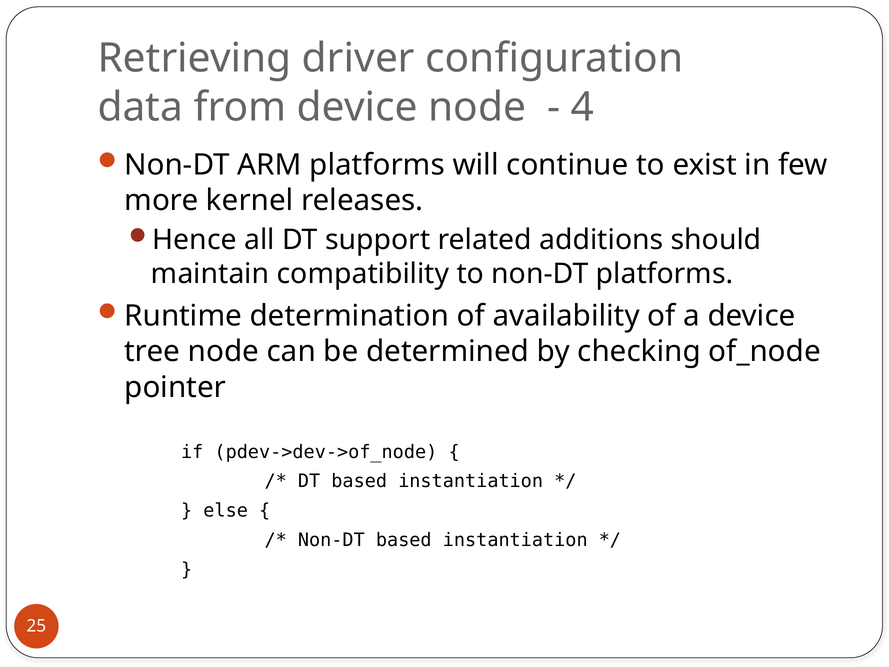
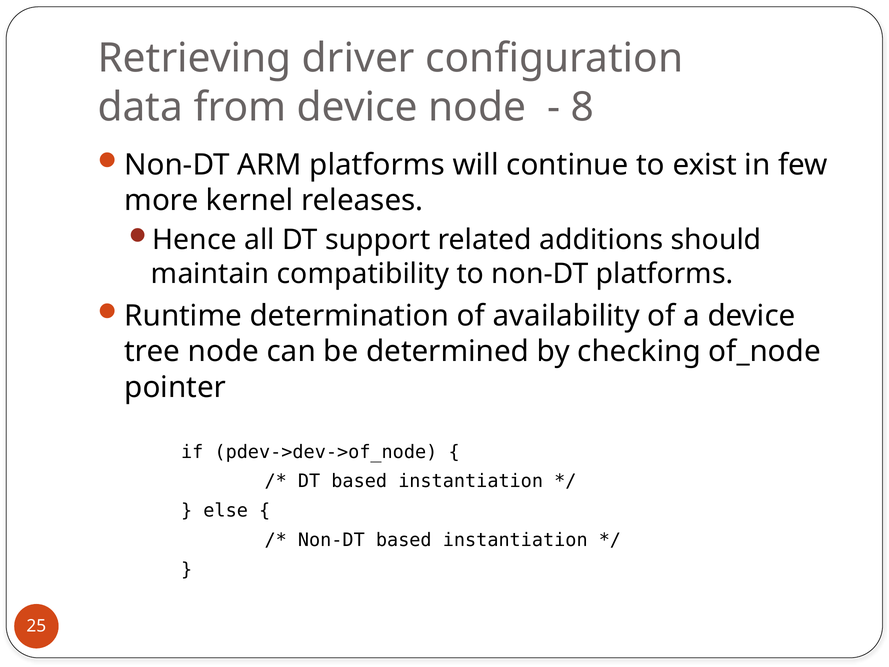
4: 4 -> 8 (583, 107)
